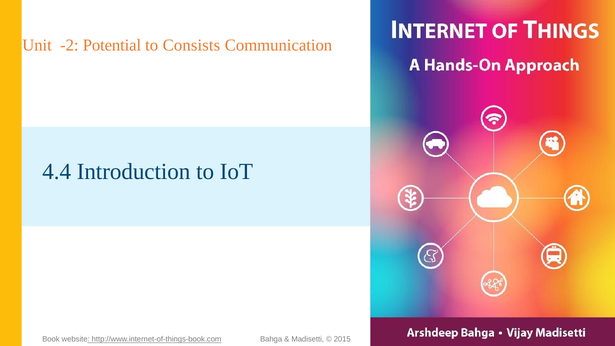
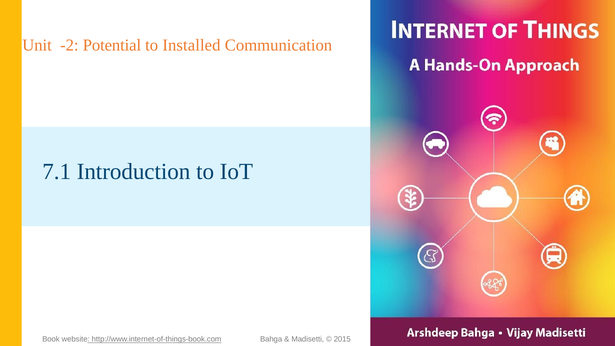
Consists: Consists -> Installed (191, 45)
4.4: 4.4 -> 7.1 (57, 172)
